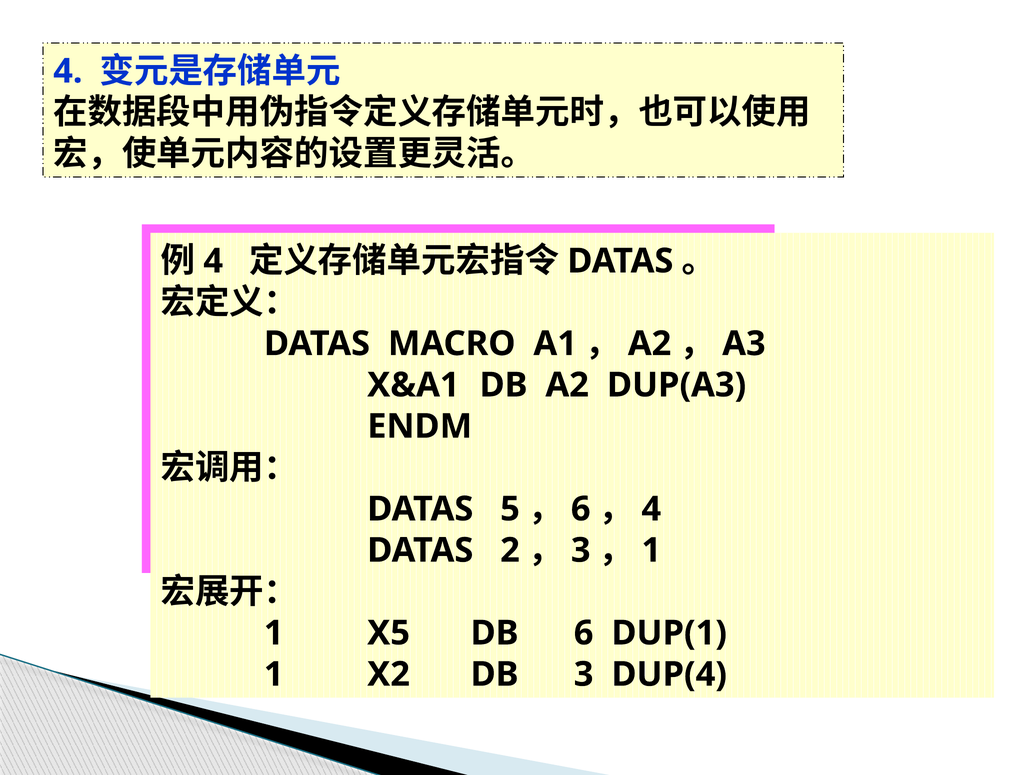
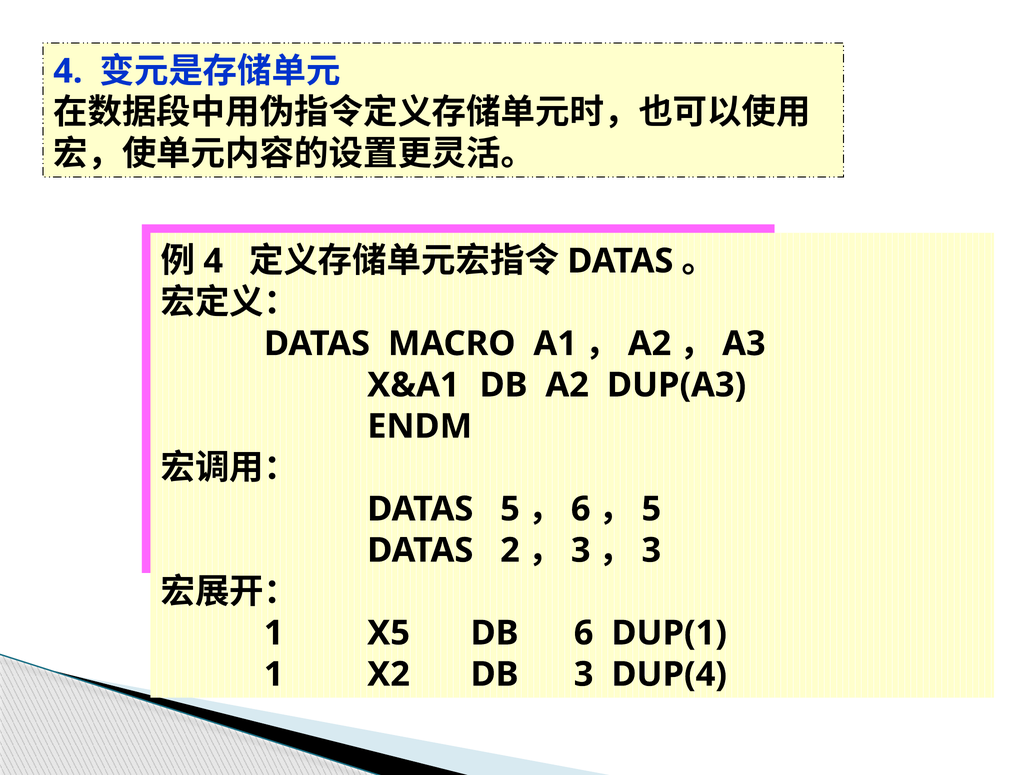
4: 4 -> 5 (651, 509)
1: 1 -> 3 (651, 550)
